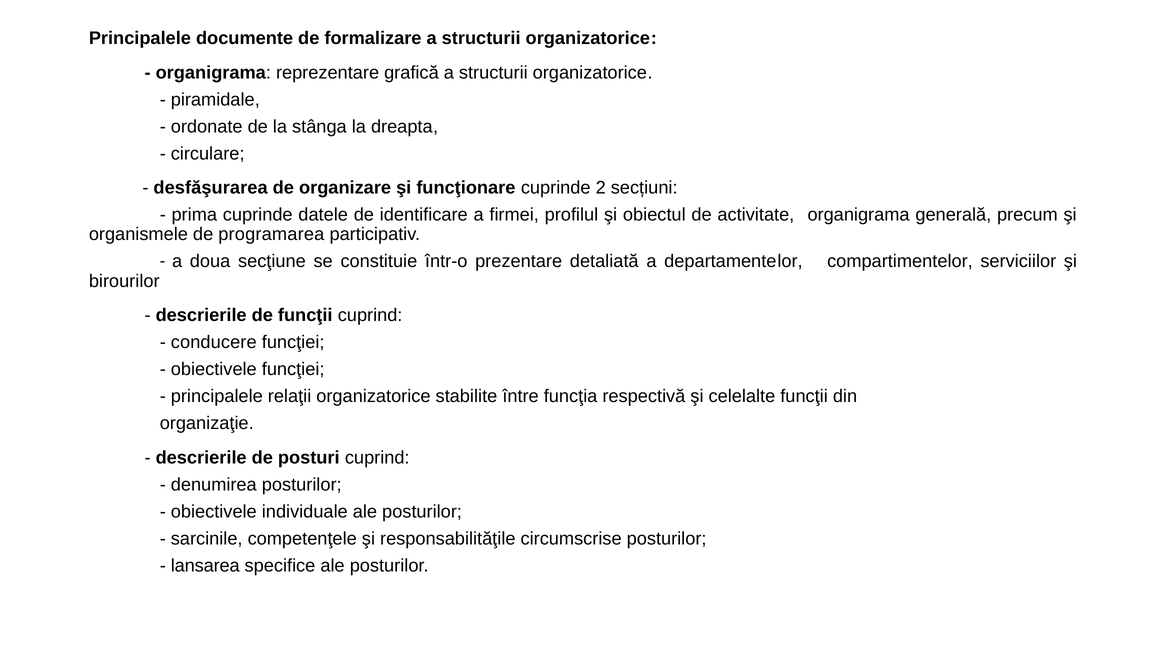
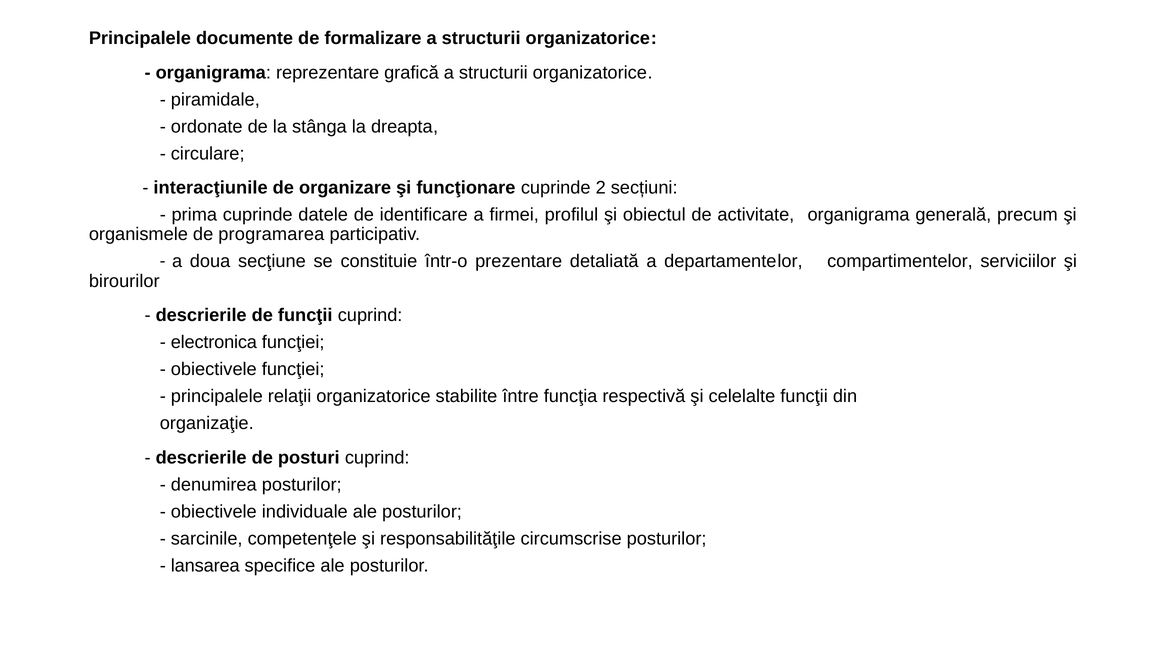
desfăşurarea: desfăşurarea -> interacţiunile (211, 188)
conducere: conducere -> electronica (214, 342)
